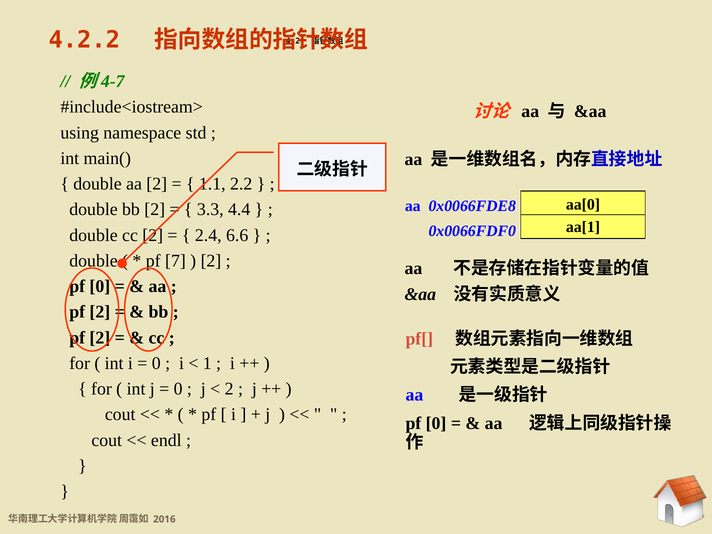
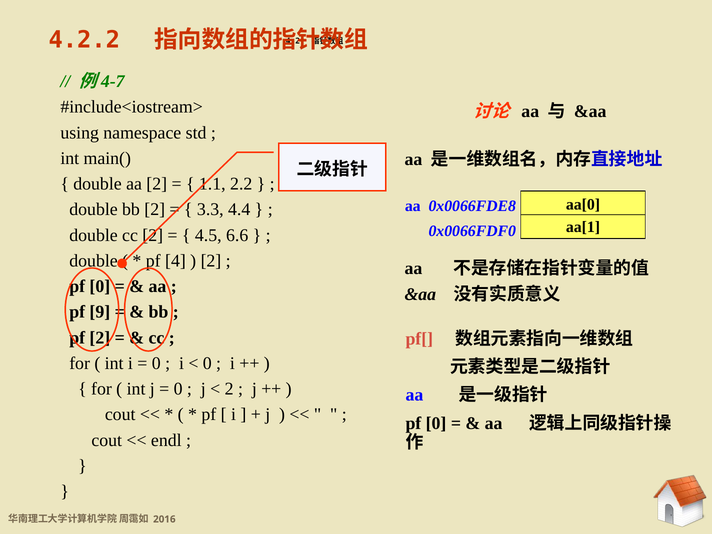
2.4: 2.4 -> 4.5 (208, 235)
7: 7 -> 4 (175, 261)
2: 2 -> 9 (100, 312)
1: 1 -> 0 (207, 363)
